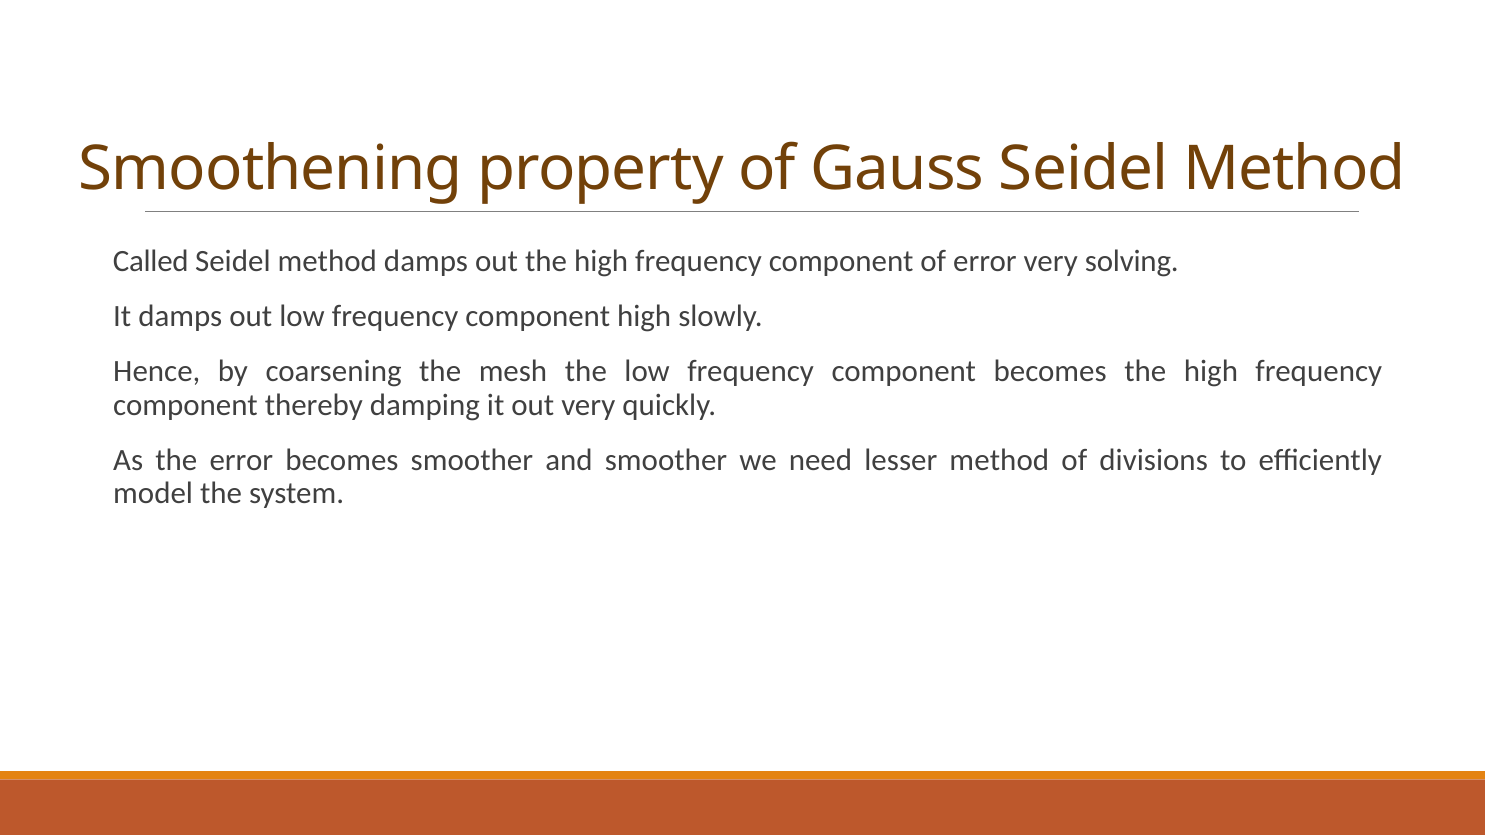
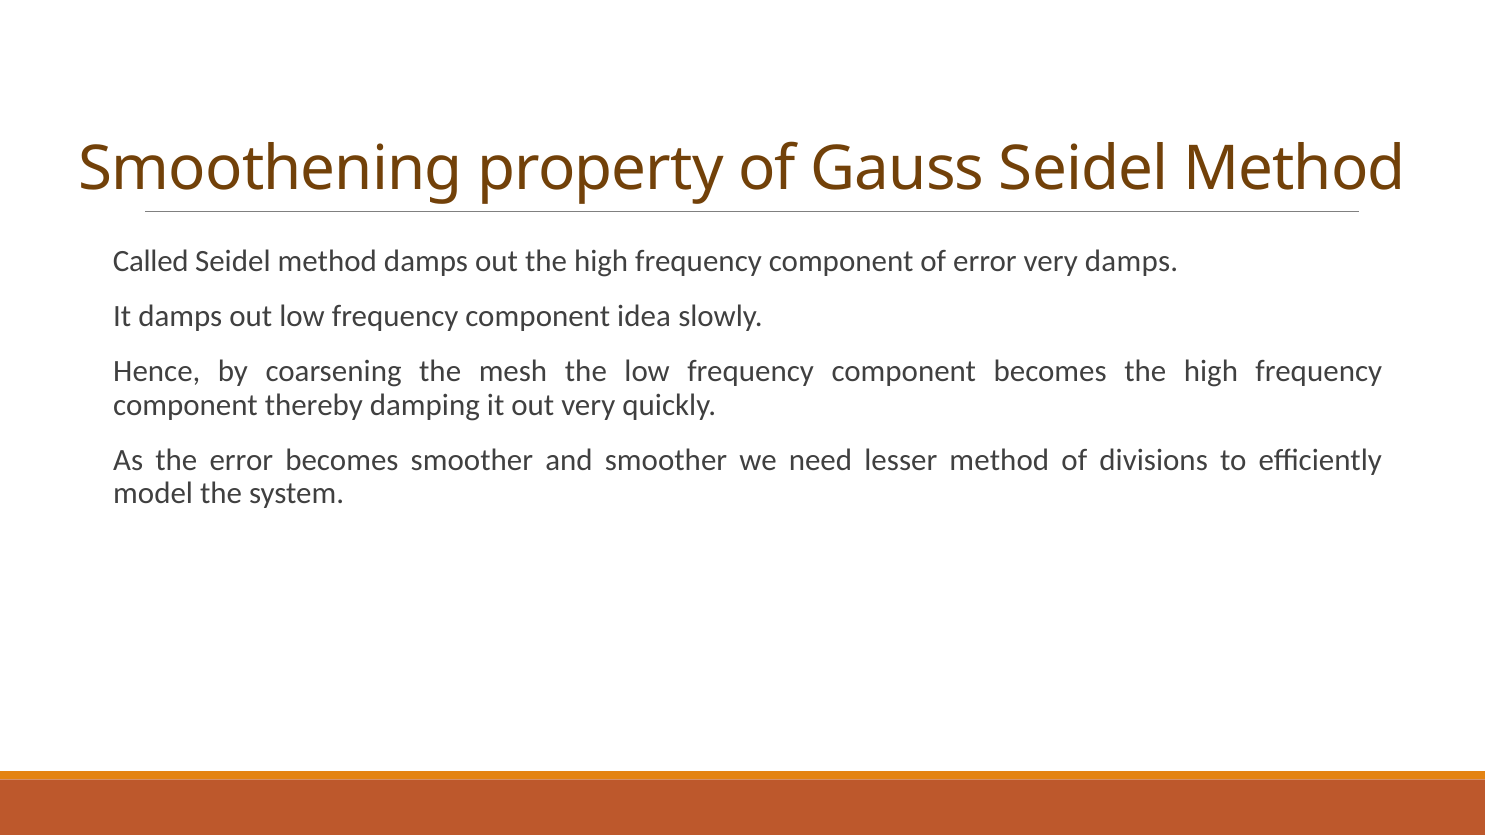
very solving: solving -> damps (1132, 261)
component high: high -> idea (644, 317)
